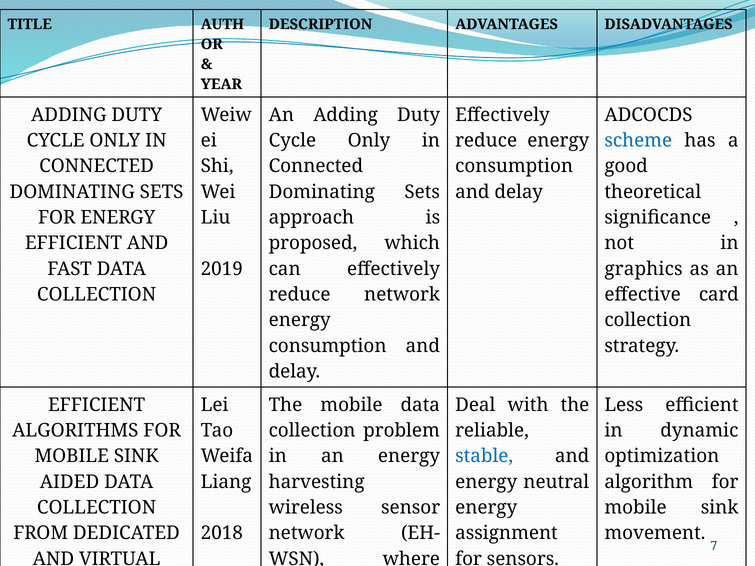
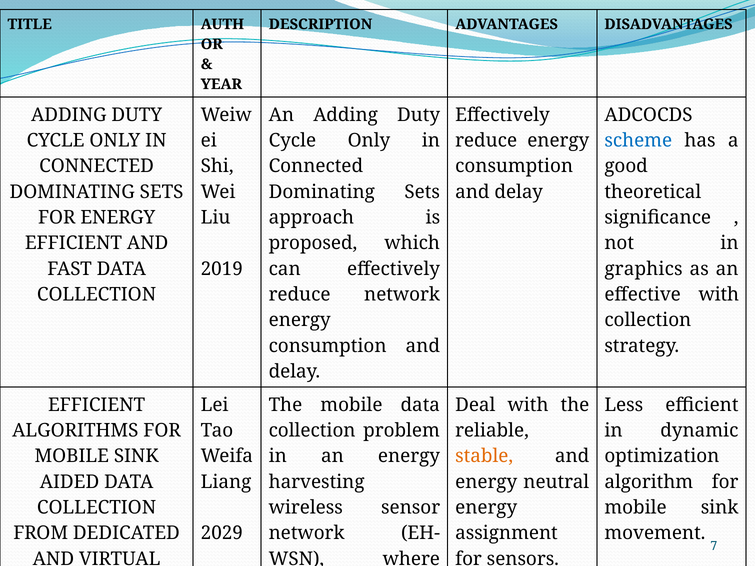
effective card: card -> with (719, 295)
stable colour: blue -> orange (484, 456)
2018: 2018 -> 2029 (222, 533)
